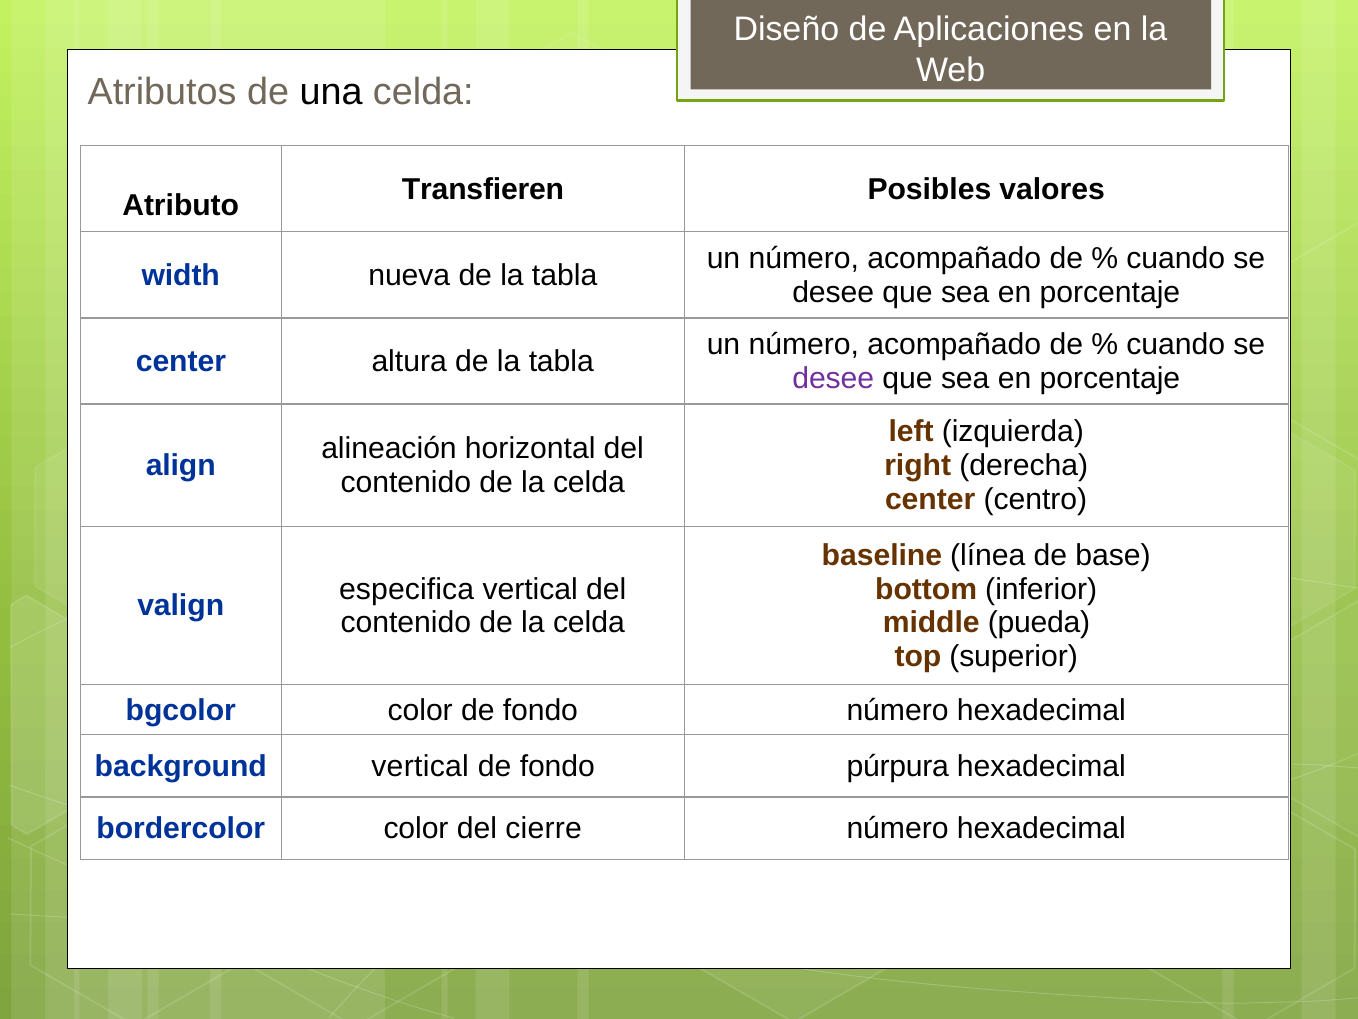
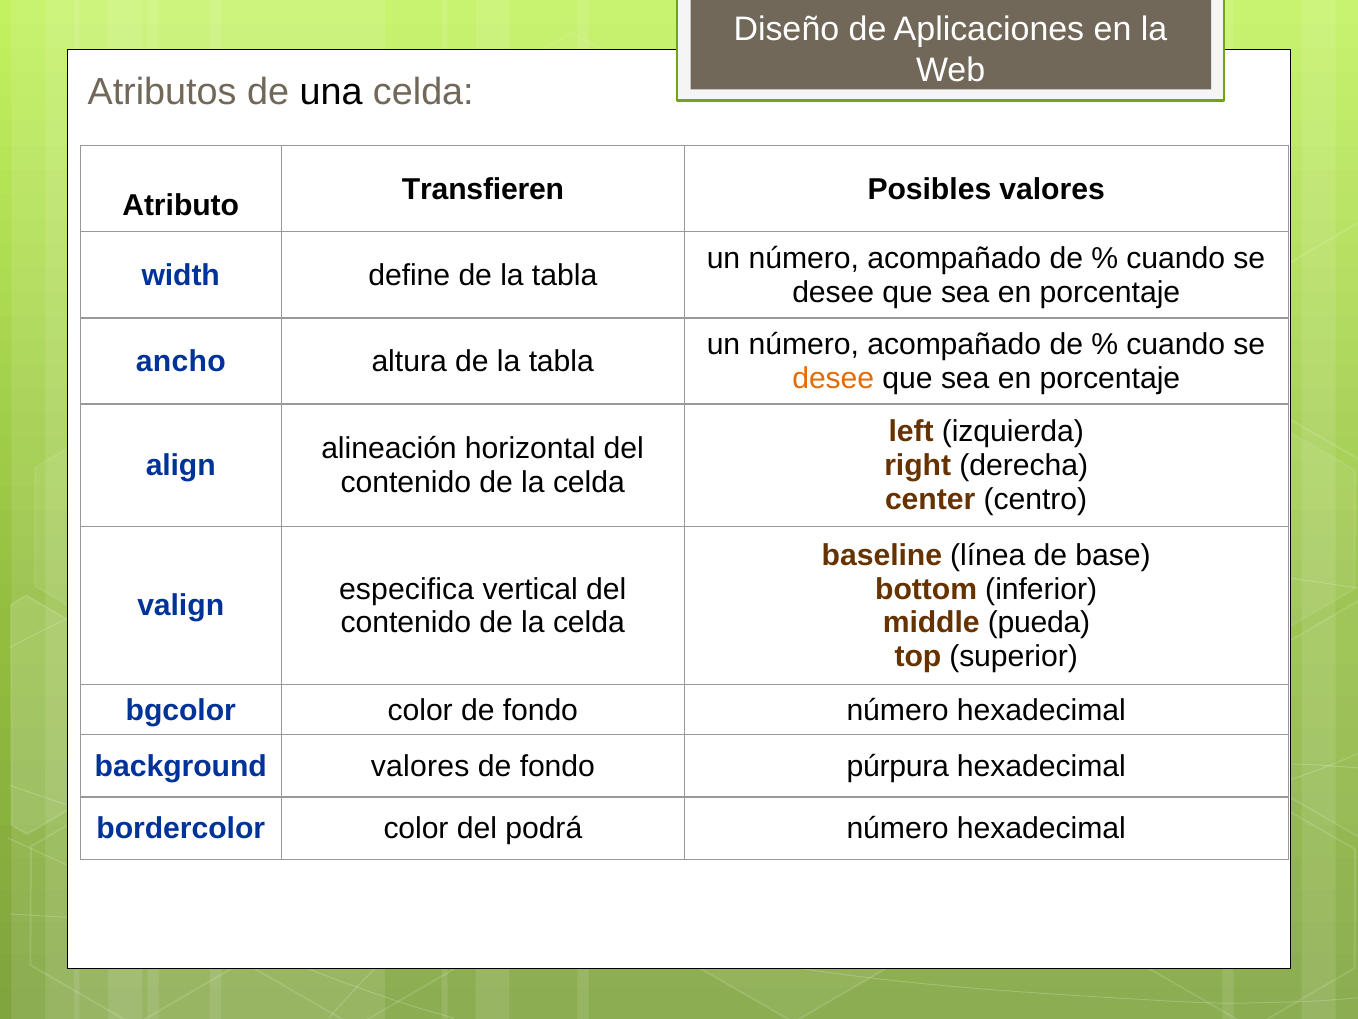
nueva: nueva -> define (409, 275)
center: center -> ancho (181, 361)
desee colour: purple -> orange (833, 378)
background vertical: vertical -> valores (420, 766)
cierre: cierre -> podrá (544, 828)
